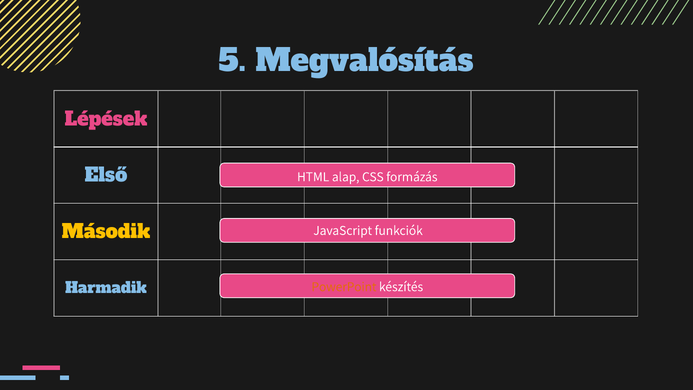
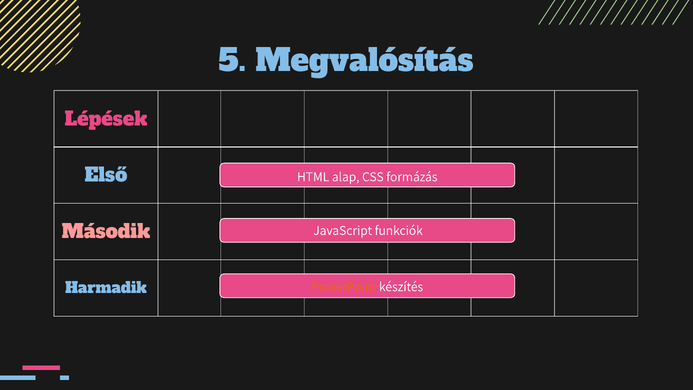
Második colour: yellow -> pink (106, 232)
